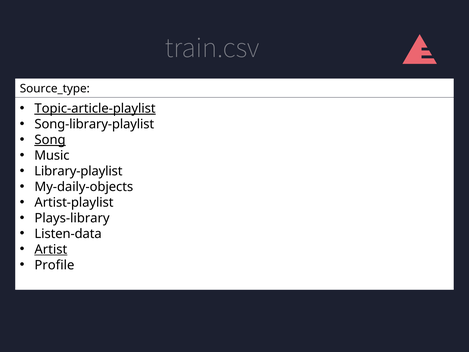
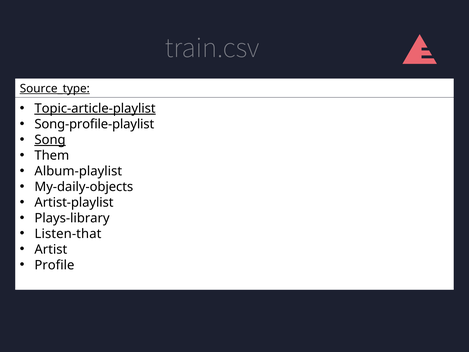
Source_type underline: none -> present (55, 89)
Song-library-playlist: Song-library-playlist -> Song-profile-playlist (94, 124)
Music: Music -> Them (52, 155)
Library-playlist: Library-playlist -> Album-playlist (78, 171)
Listen-data: Listen-data -> Listen-that (68, 234)
Artist underline: present -> none (51, 249)
